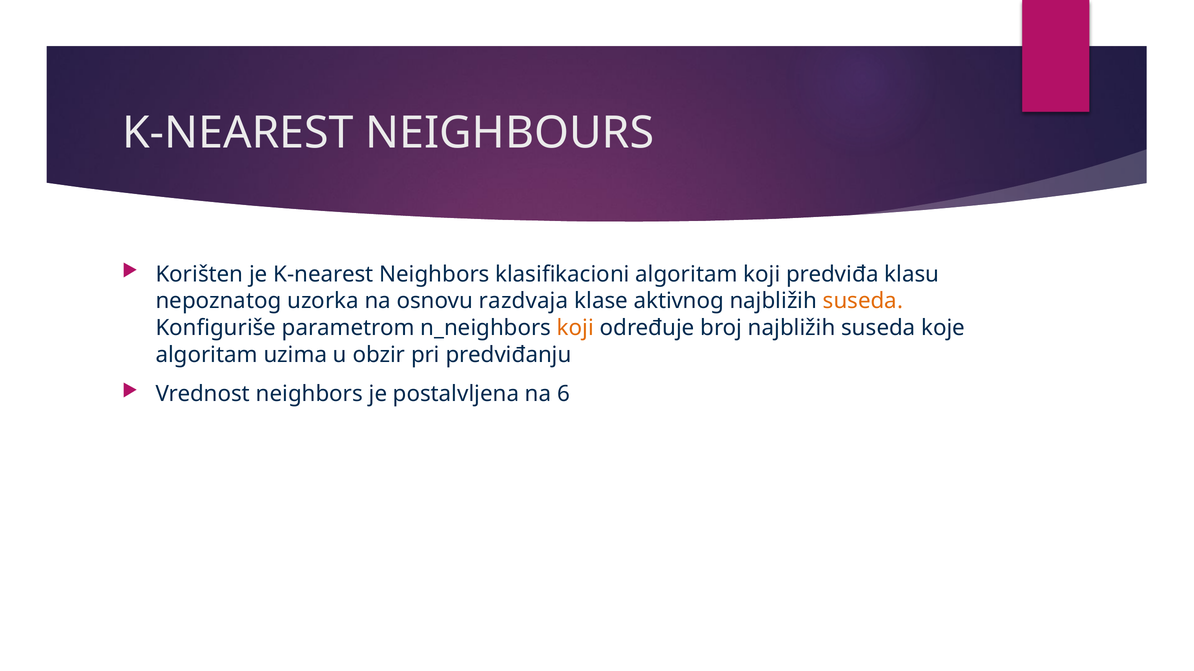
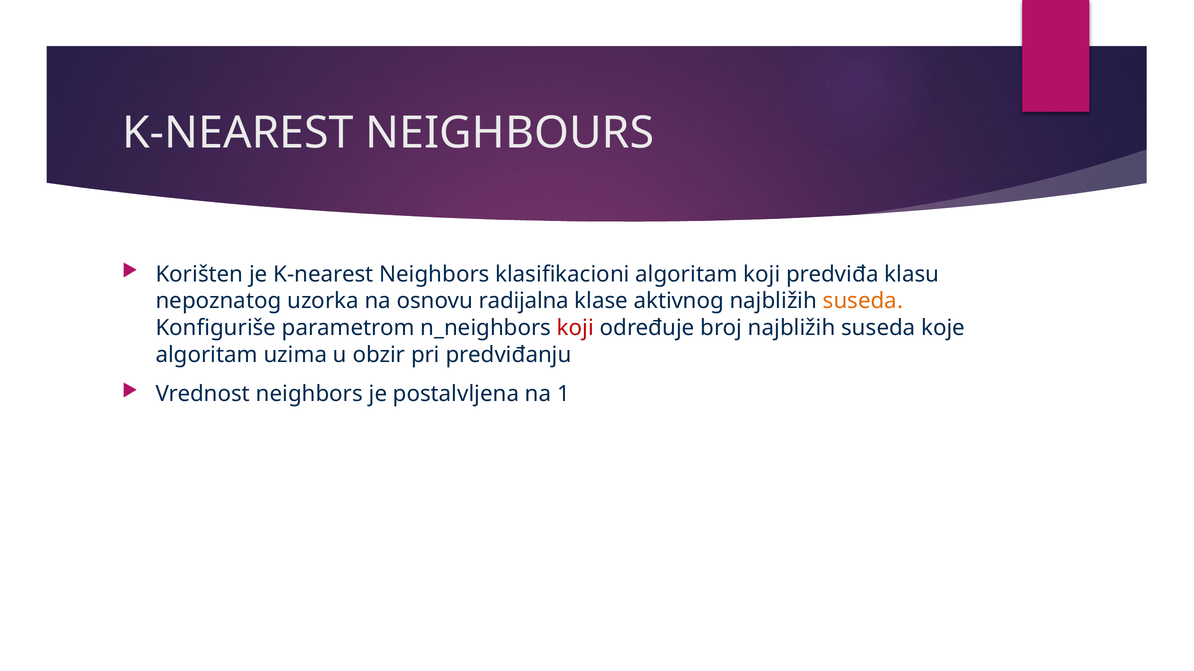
razdvaja: razdvaja -> radijalna (524, 301)
koji colour: orange -> red (575, 328)
6: 6 -> 1 (564, 394)
